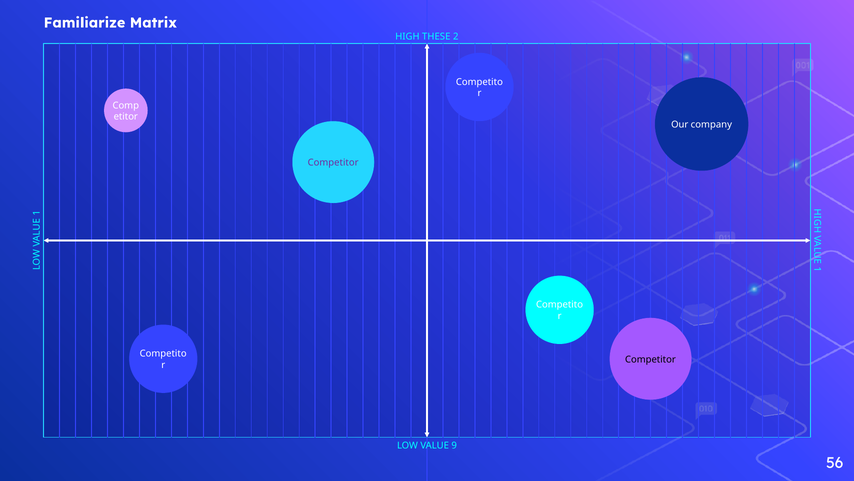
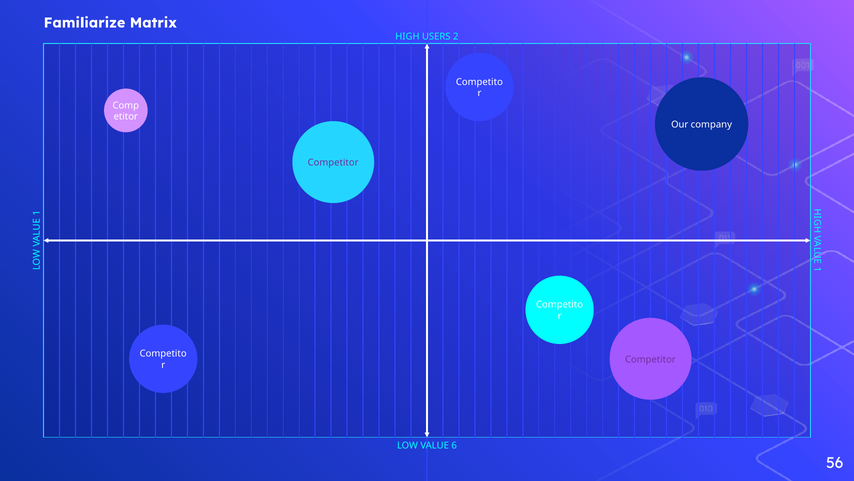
THESE: THESE -> USERS (436, 37)
Competitor colour: black -> purple (650, 359)
9: 9 -> 6 (454, 445)
